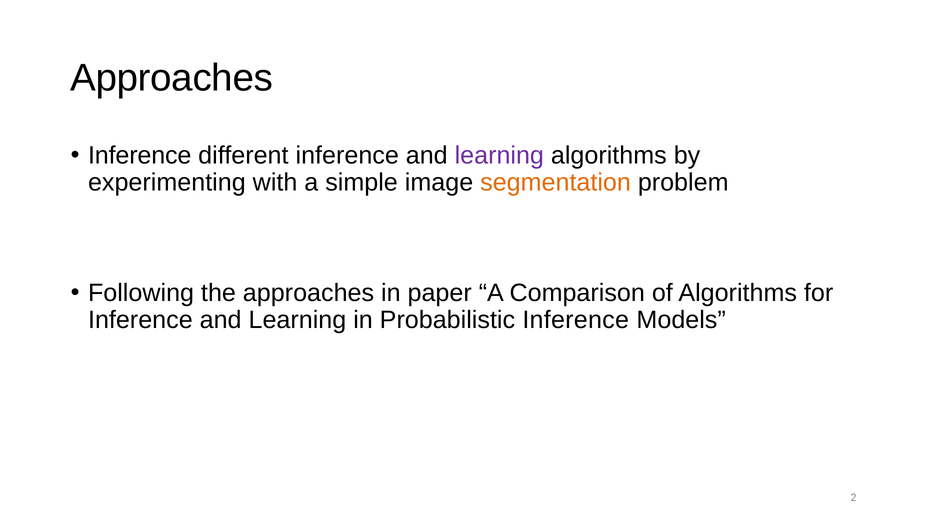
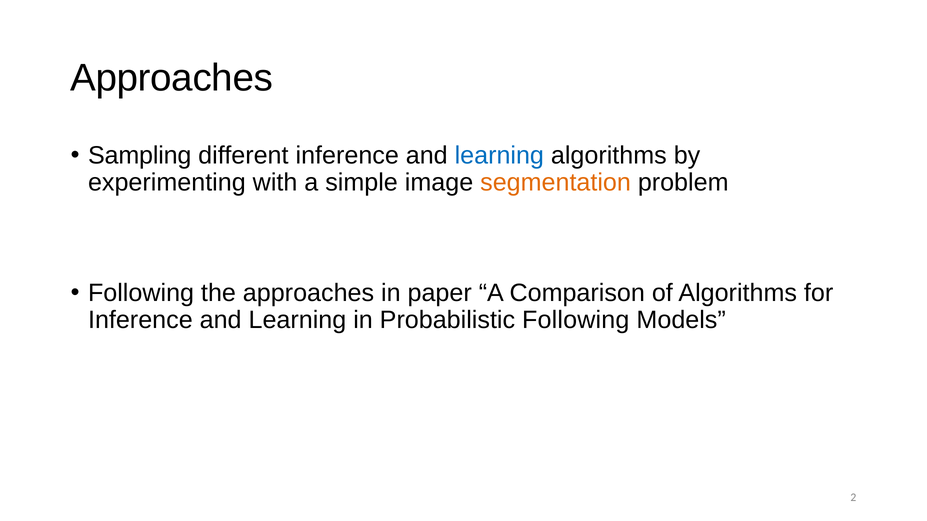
Inference: Inference -> Sampling (140, 156)
learning colour: purple -> blue (499, 156)
Probabilistic Inference: Inference -> Following (576, 320)
